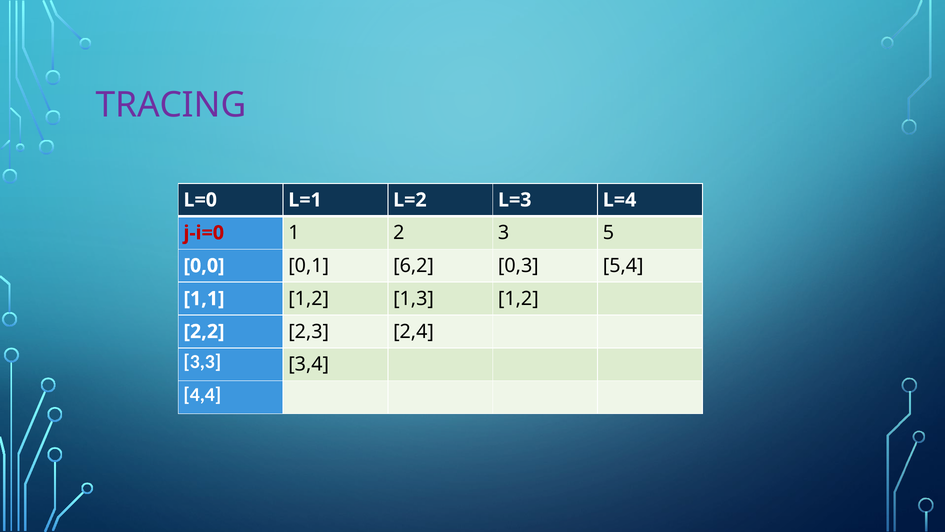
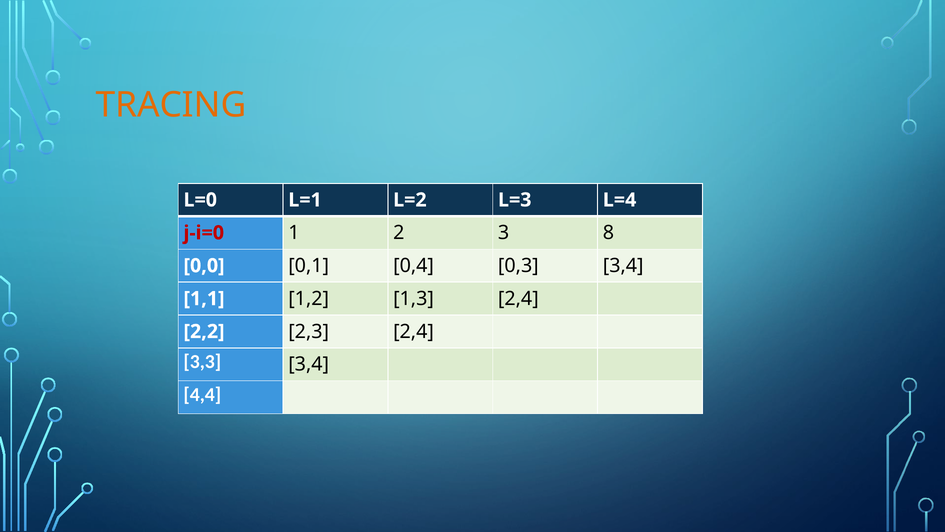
TRACING colour: purple -> orange (171, 105)
5: 5 -> 8 (608, 233)
6,2: 6,2 -> 0,4 (414, 266)
0,3 5,4: 5,4 -> 3,4 (623, 266)
1,3 1,2: 1,2 -> 2,4 (518, 298)
